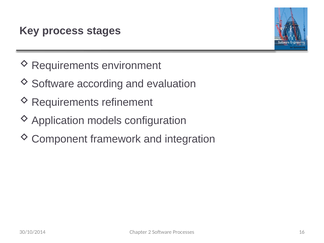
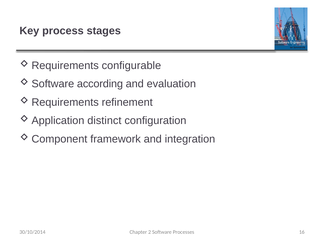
environment: environment -> configurable (131, 66)
models: models -> distinct (104, 121)
